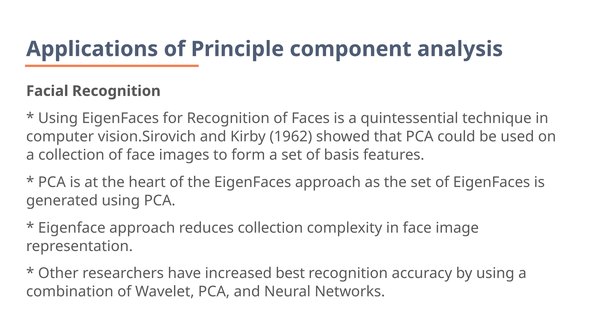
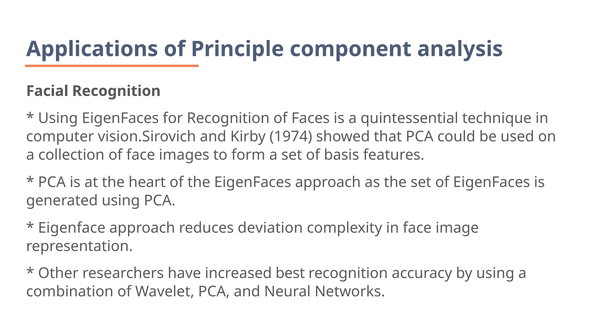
1962: 1962 -> 1974 (291, 137)
reduces collection: collection -> deviation (270, 228)
